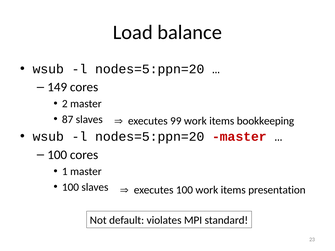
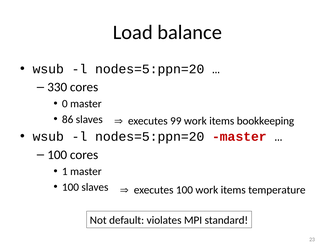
149: 149 -> 330 (57, 87)
2: 2 -> 0 (65, 104)
87: 87 -> 86 (68, 120)
presentation: presentation -> temperature (277, 190)
